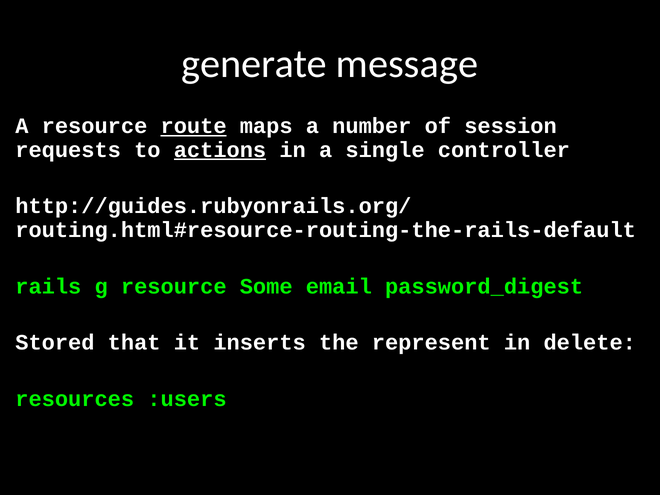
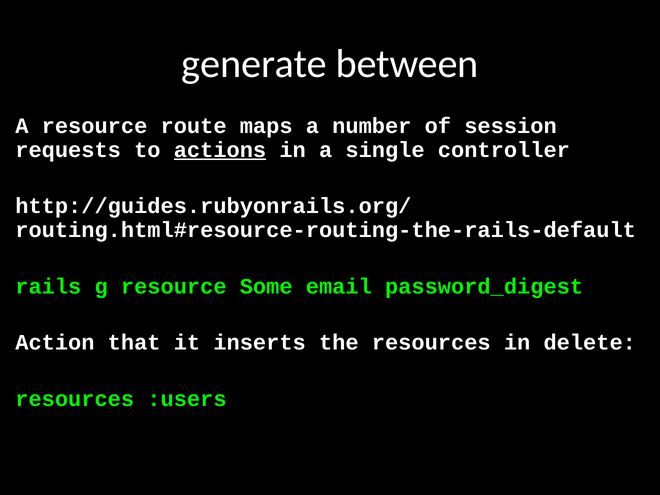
message: message -> between (407, 64)
route underline: present -> none (194, 126)
Stored: Stored -> Action (55, 343)
the represent: represent -> resources (431, 343)
